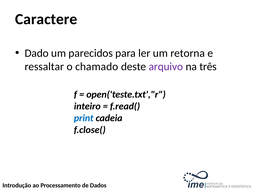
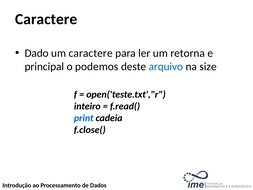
um parecidos: parecidos -> caractere (91, 53)
ressaltar: ressaltar -> principal (44, 67)
chamado: chamado -> podemos (97, 67)
arquivo colour: purple -> blue (166, 67)
três: três -> size (208, 67)
